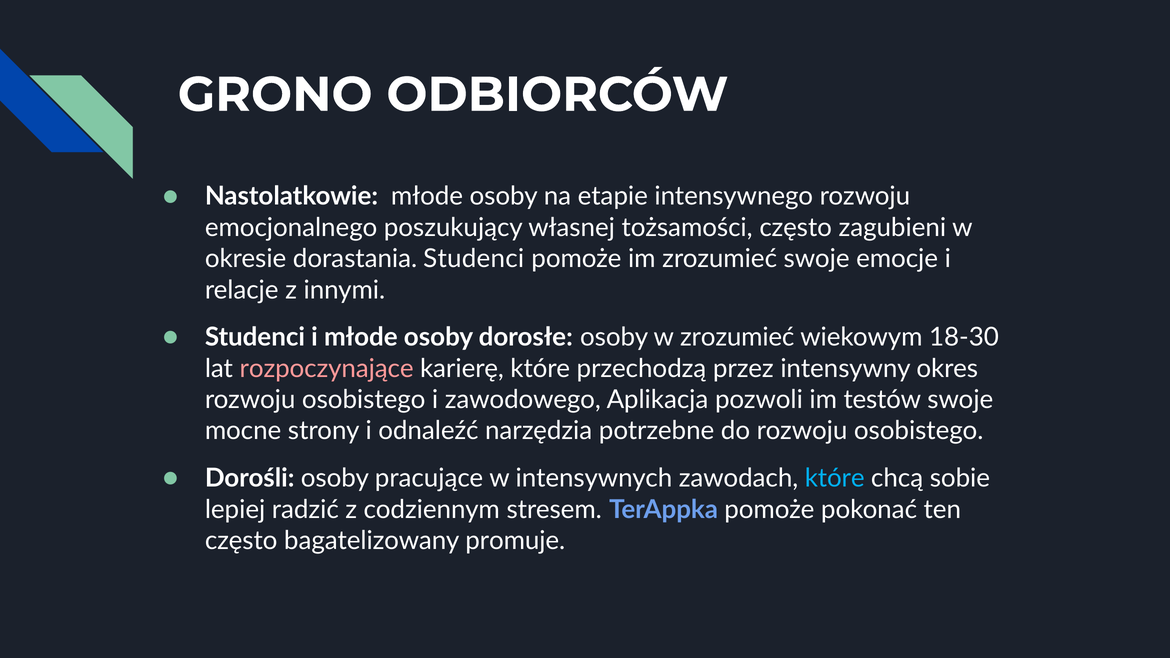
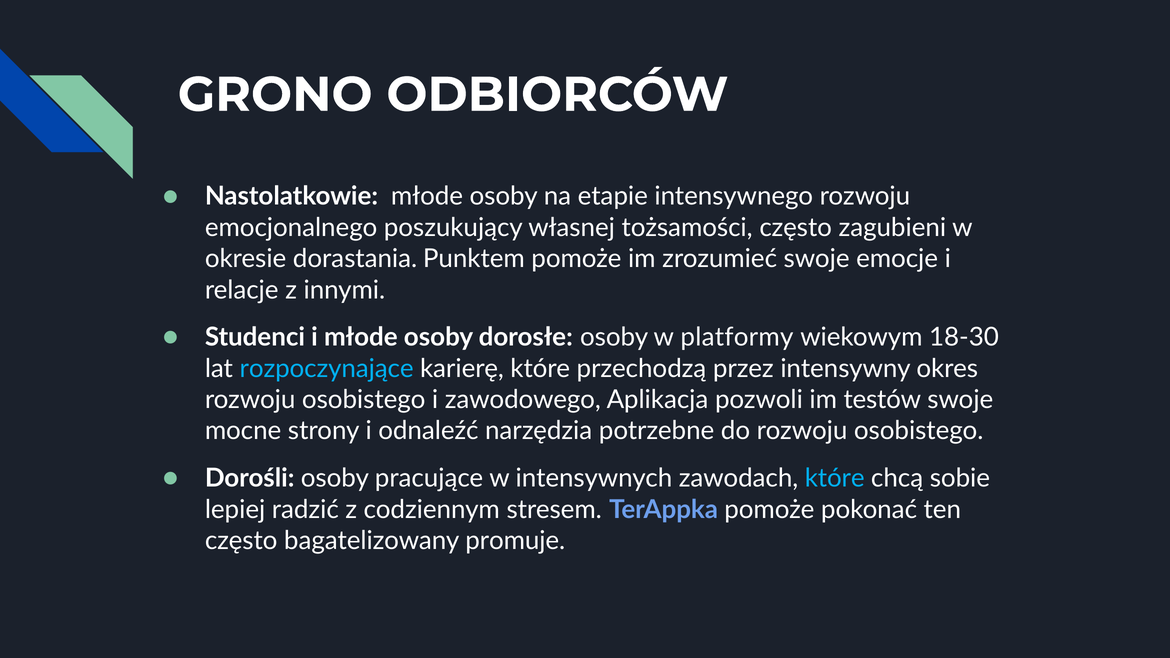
dorastania Studenci: Studenci -> Punktem (474, 259)
w zrozumieć: zrozumieć -> platformy (737, 337)
rozpoczynające colour: pink -> light blue (327, 369)
